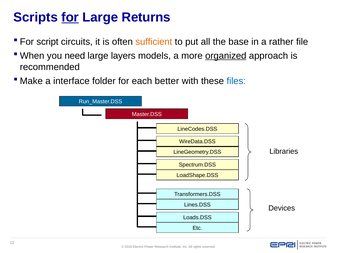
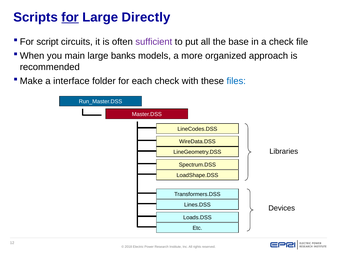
Returns: Returns -> Directly (146, 17)
sufficient colour: orange -> purple (154, 42)
a rather: rather -> check (281, 42)
need: need -> main (75, 56)
layers: layers -> banks (123, 56)
organized underline: present -> none (226, 56)
each better: better -> check (167, 81)
